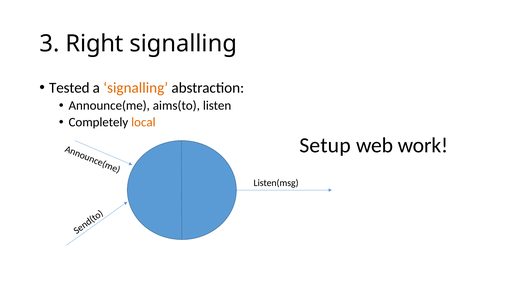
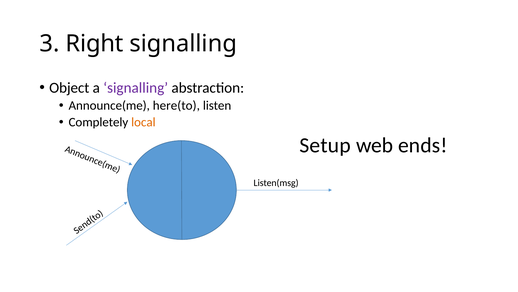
Tested: Tested -> Object (69, 88)
signalling colour: orange -> purple (136, 88)
aims(to: aims(to -> here(to (176, 105)
work: work -> ends (423, 145)
